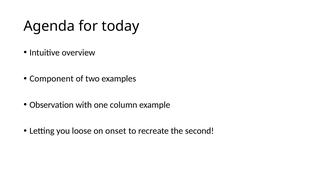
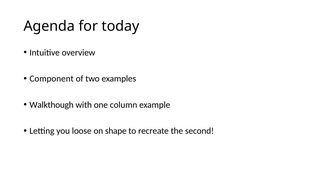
Observation: Observation -> Walkthough (52, 104)
onset: onset -> shape (116, 130)
